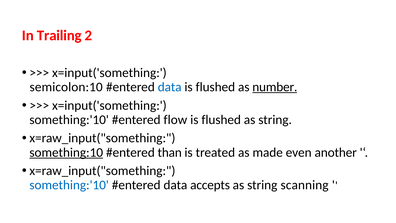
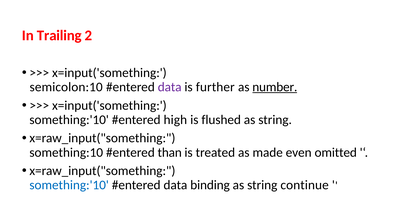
data colour: blue -> purple (170, 87)
flushed: flushed -> further (215, 87)
flow: flow -> high (175, 120)
something:10 underline: present -> none (66, 152)
another: another -> omitted (336, 152)
accepts: accepts -> binding (210, 185)
scanning: scanning -> continue (305, 185)
